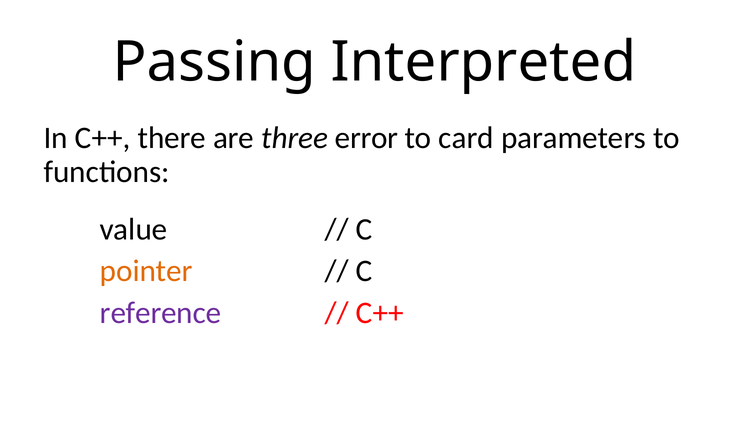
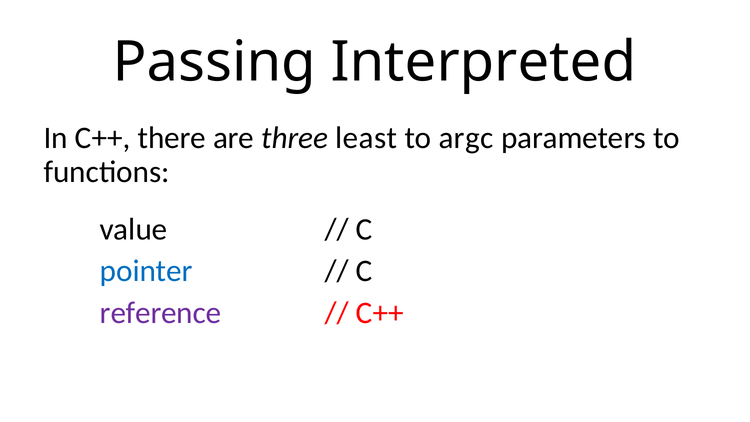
error: error -> least (366, 138)
card: card -> argc (466, 138)
pointer colour: orange -> blue (146, 271)
